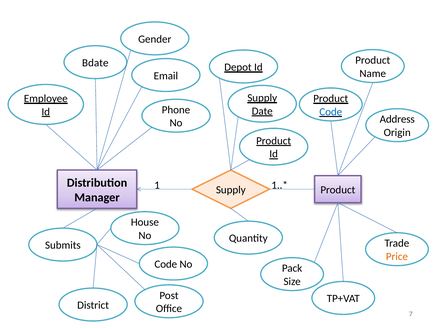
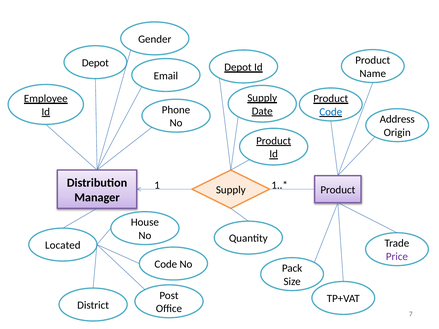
Bdate: Bdate -> Depot (95, 63)
Submits: Submits -> Located (63, 246)
Price colour: orange -> purple (397, 257)
